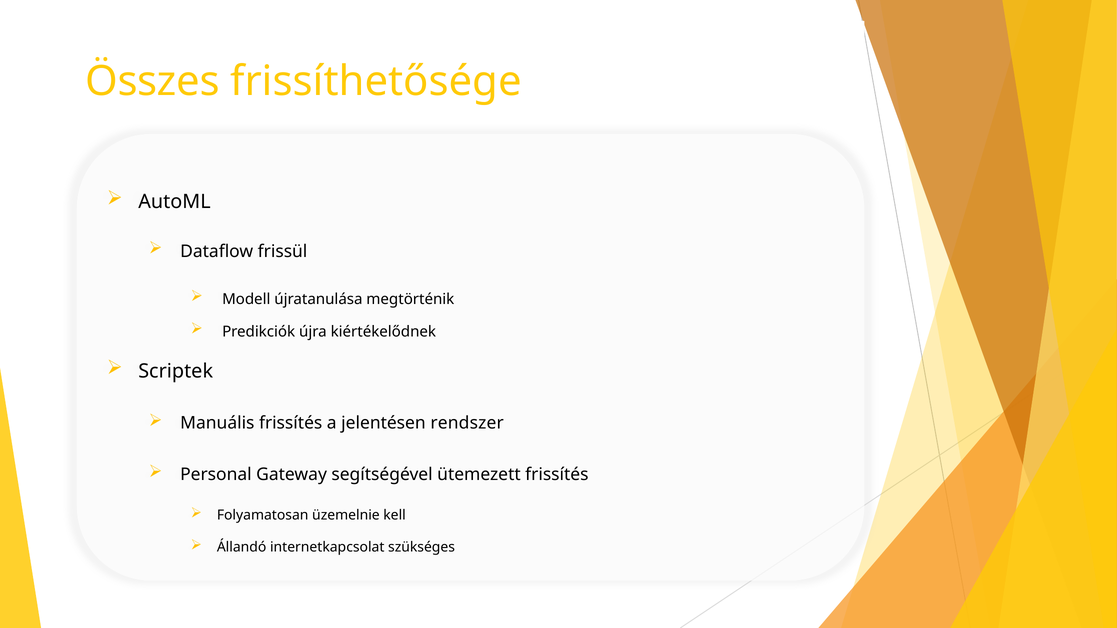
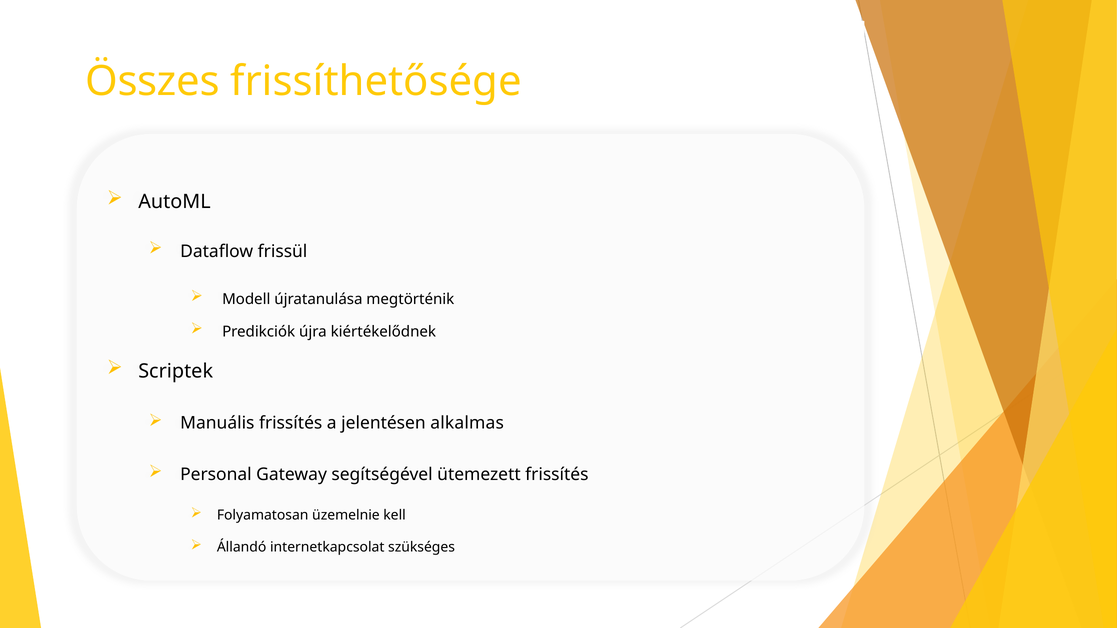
rendszer: rendszer -> alkalmas (467, 423)
